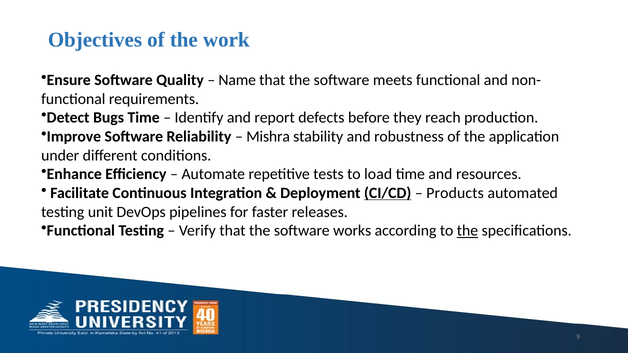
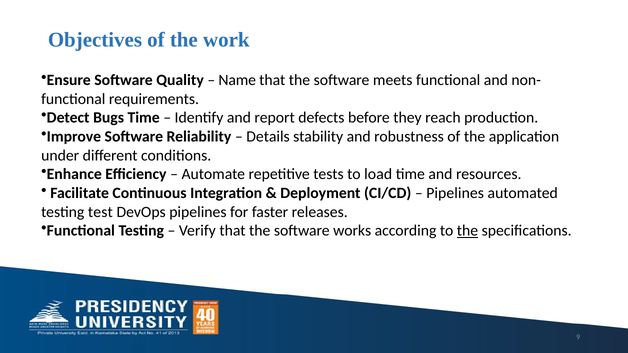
Mishra: Mishra -> Details (268, 137)
CI/CD underline: present -> none (388, 193)
Products: Products -> Pipelines (455, 193)
unit: unit -> test (100, 212)
